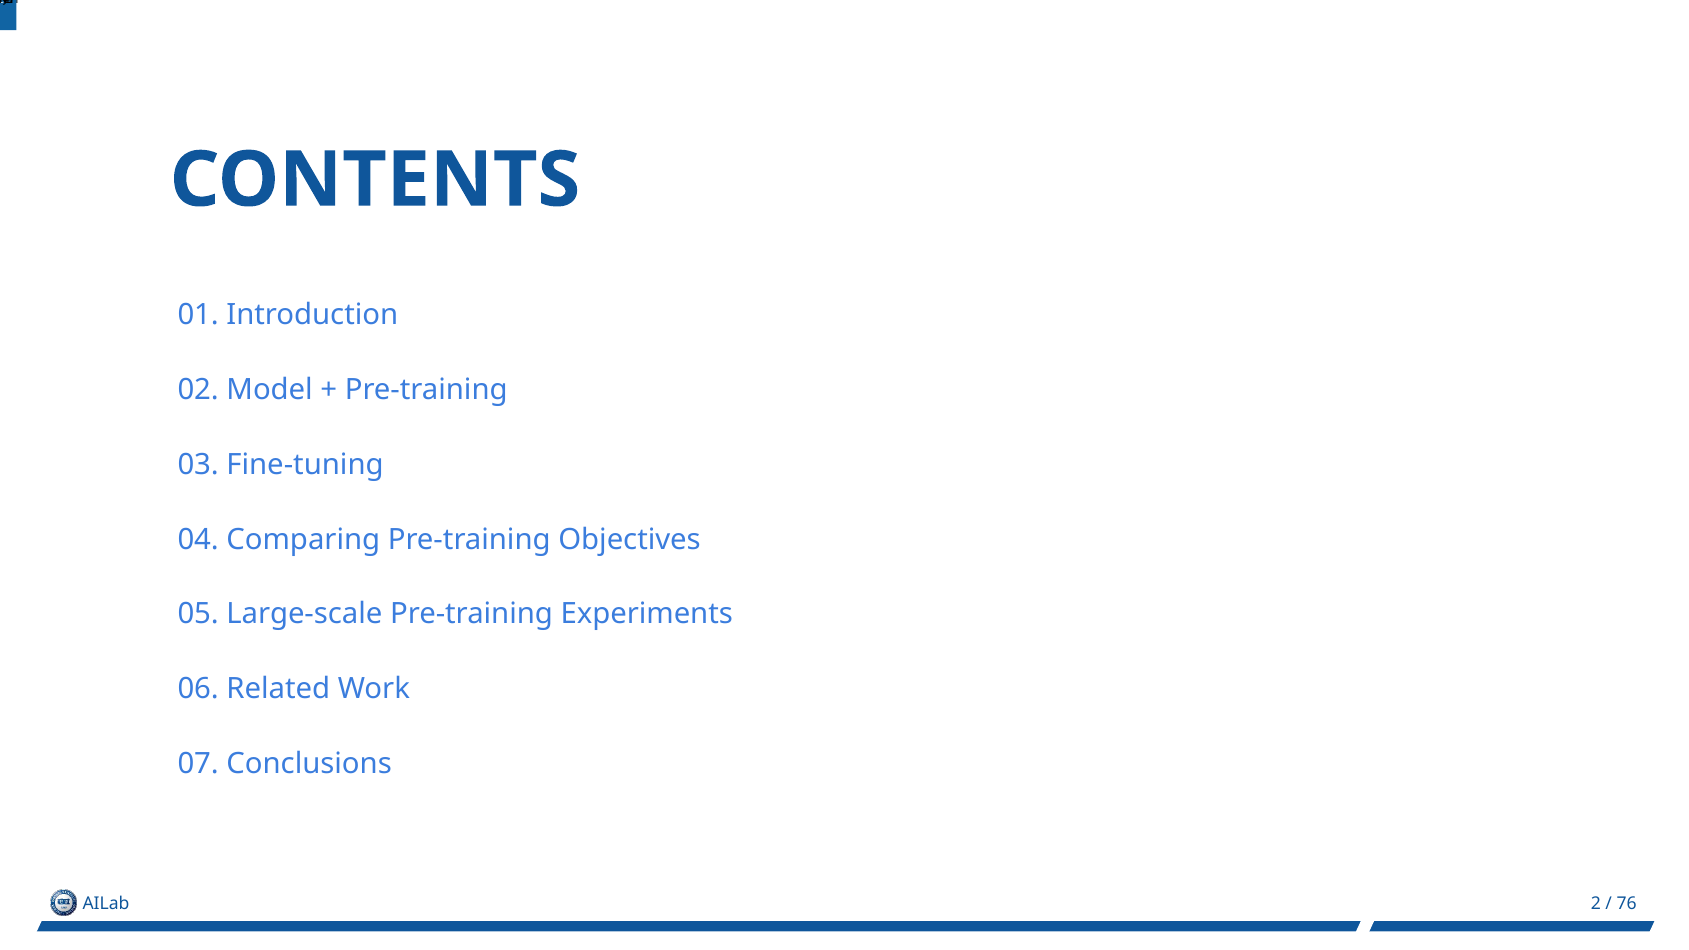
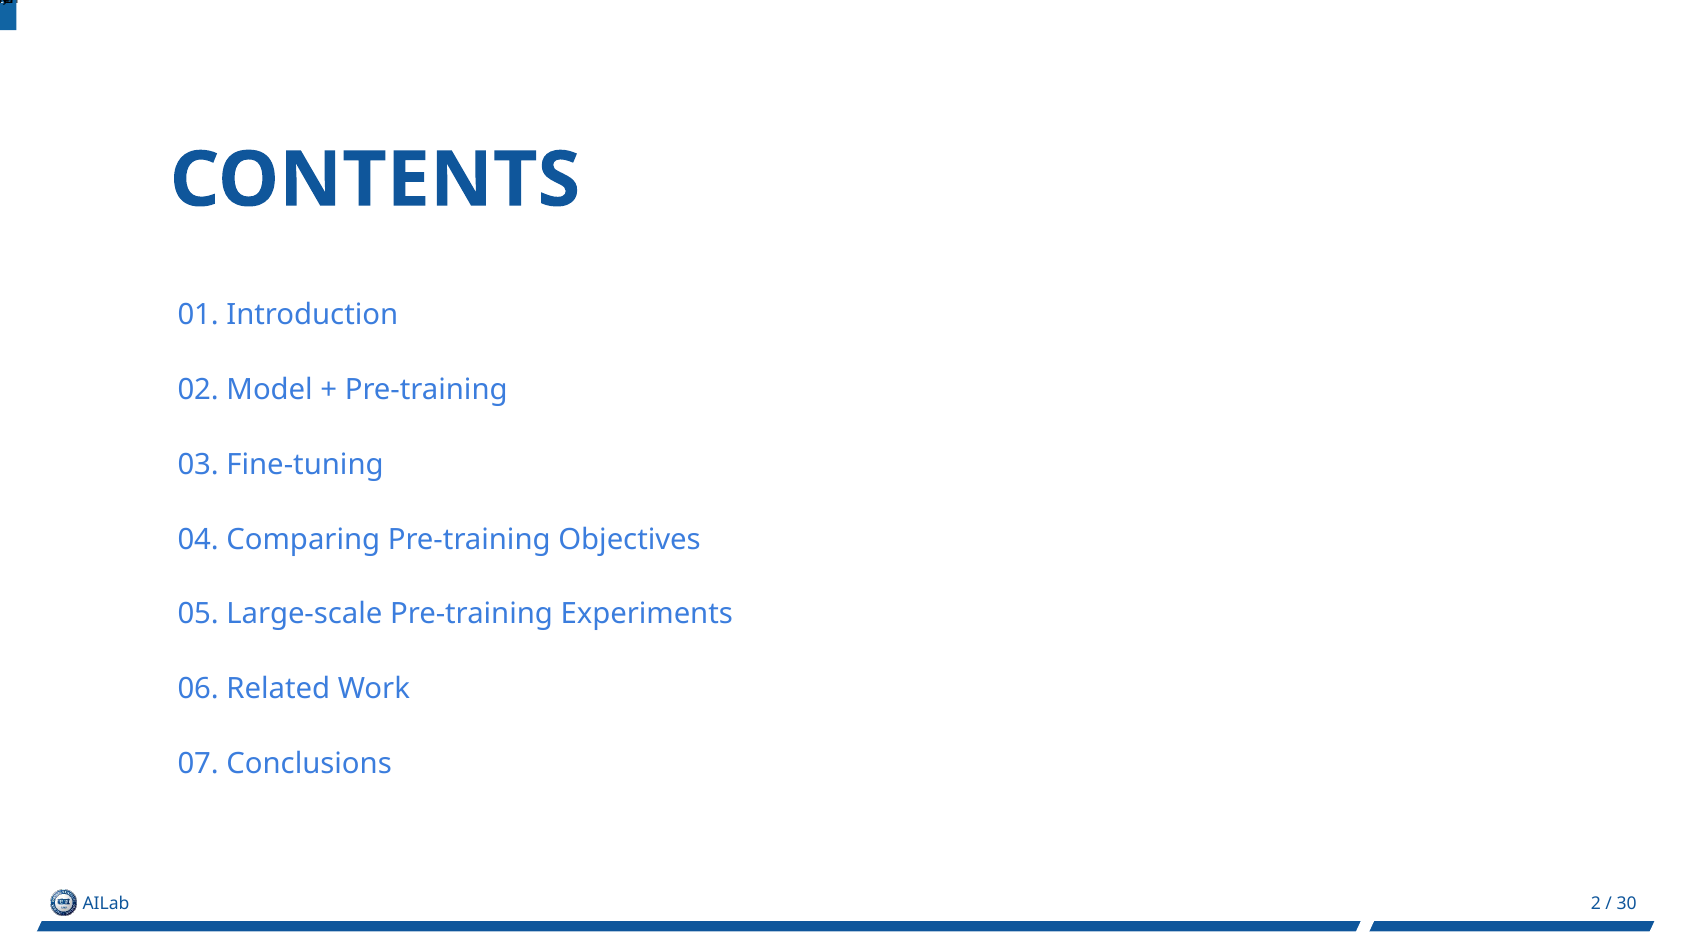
76: 76 -> 30 (1627, 904)
